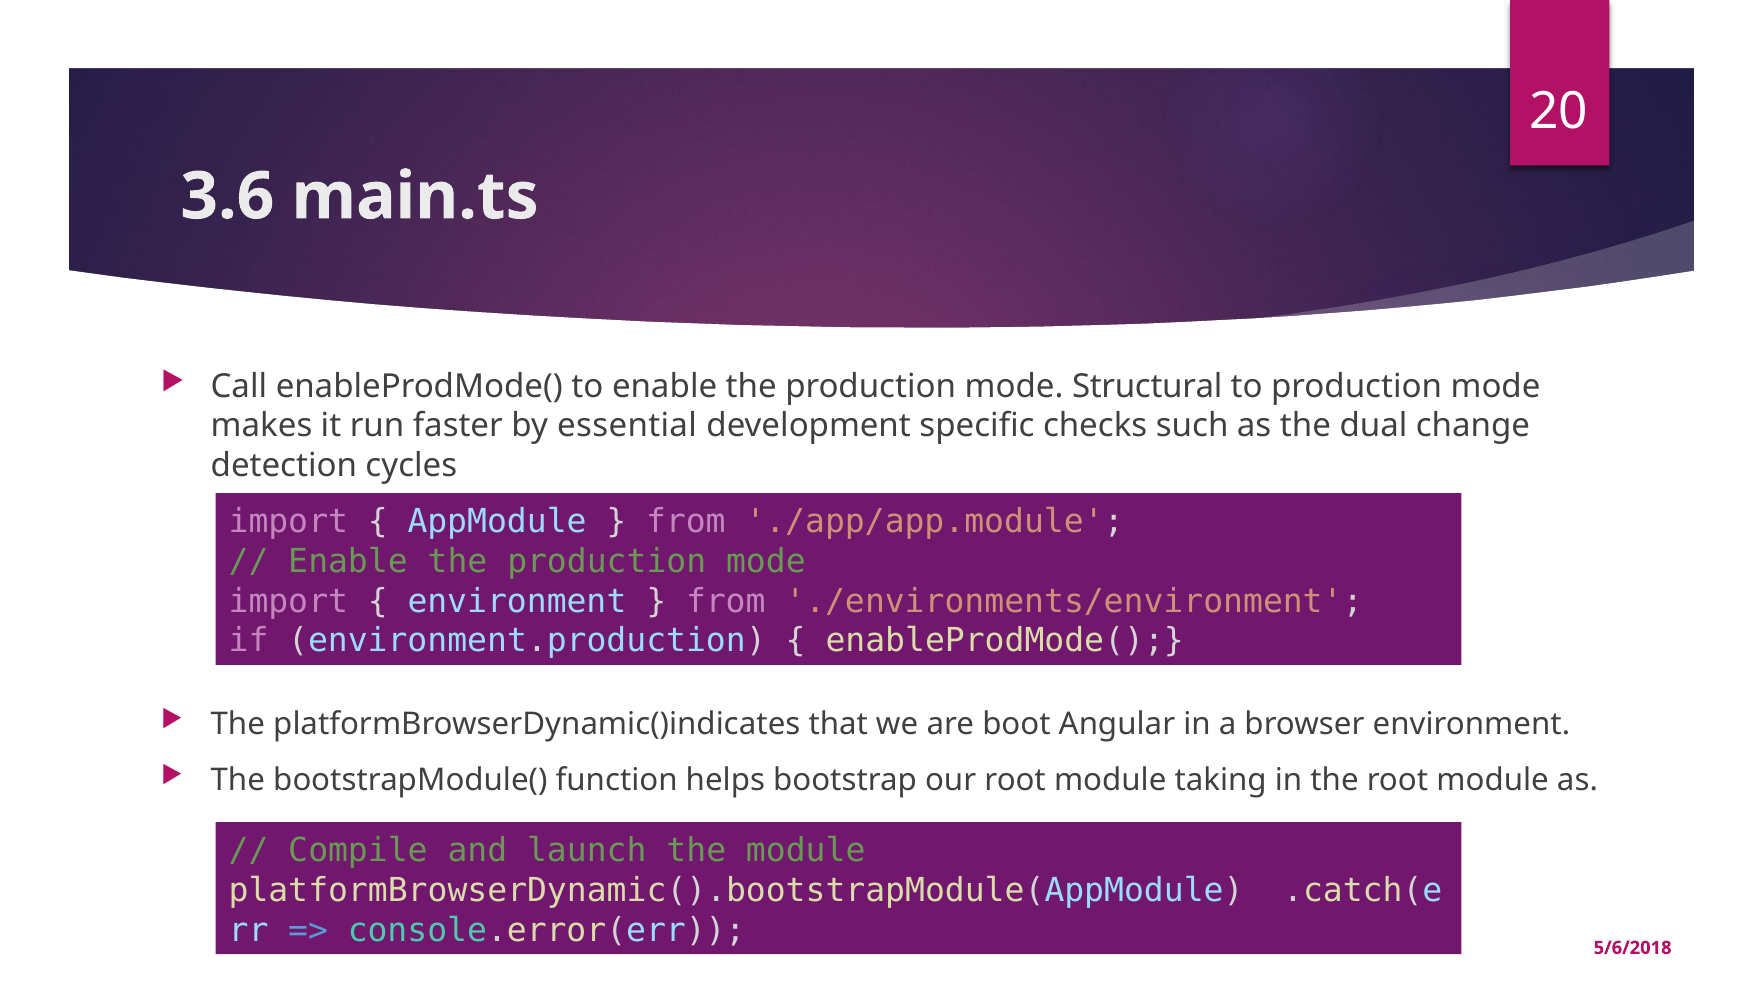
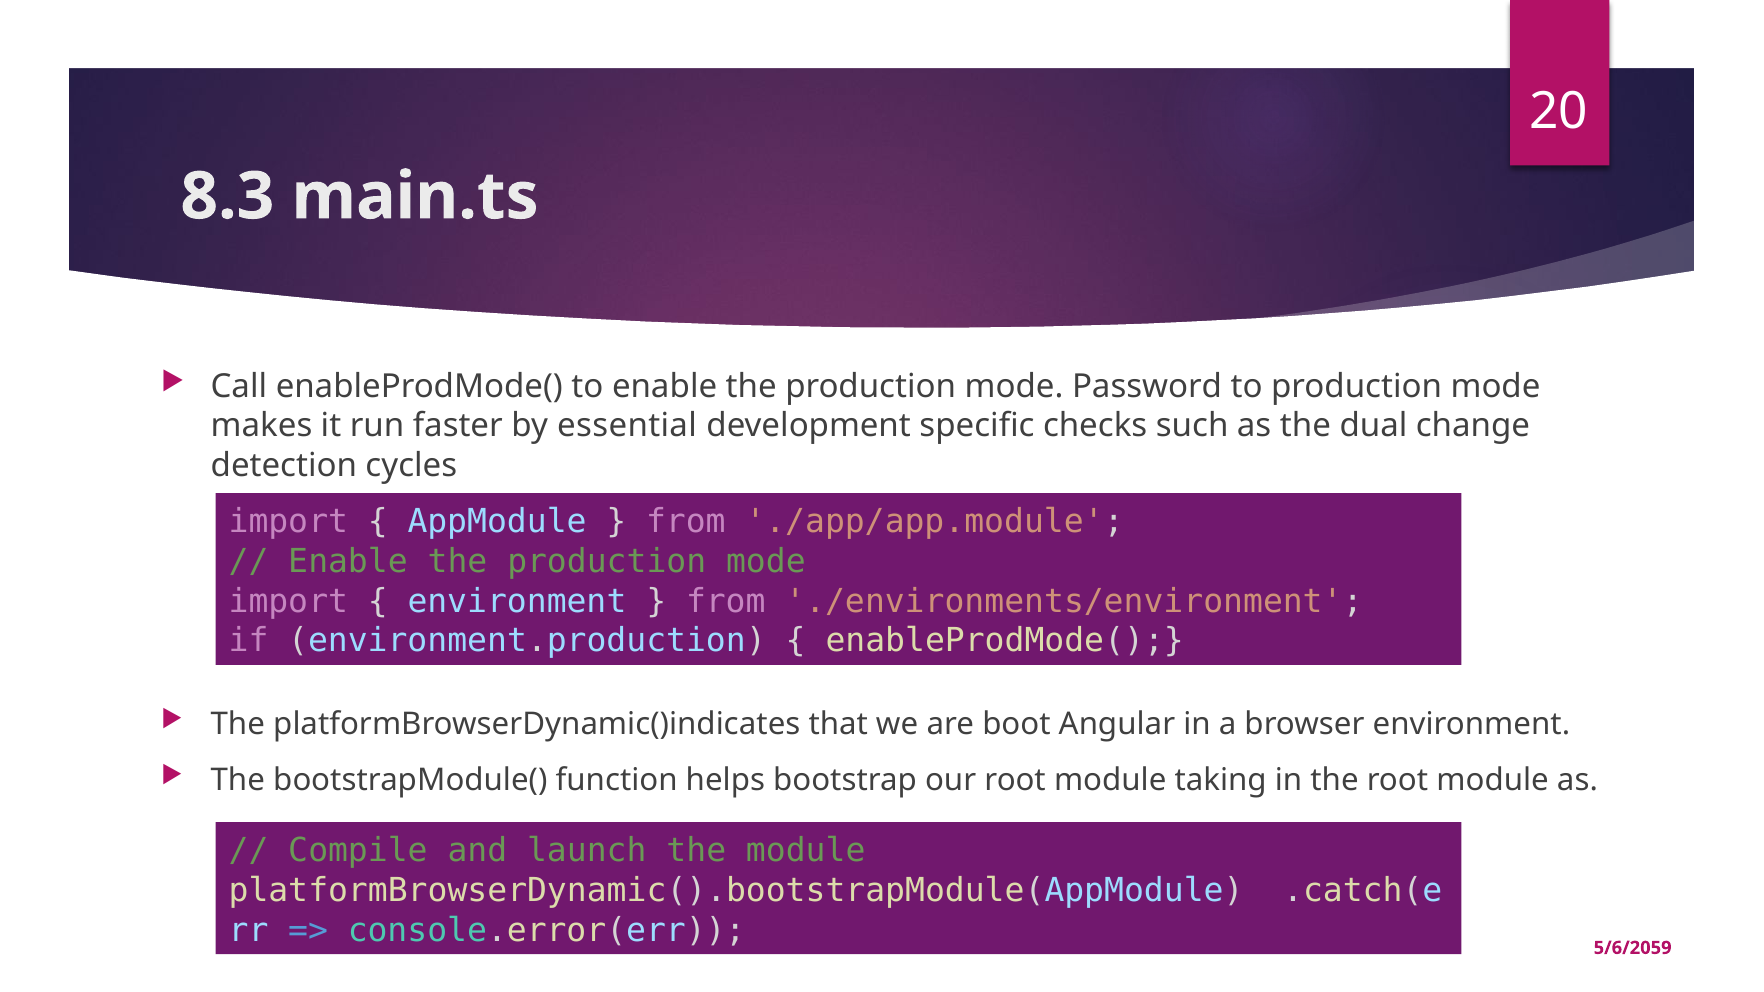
3.6: 3.6 -> 8.3 (227, 197)
Structural: Structural -> Password (1147, 386)
5/6/2018: 5/6/2018 -> 5/6/2059 (1633, 948)
